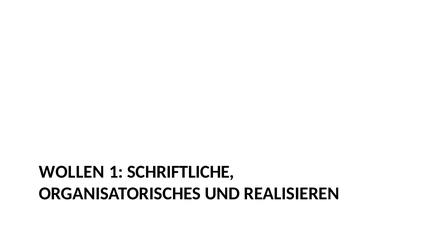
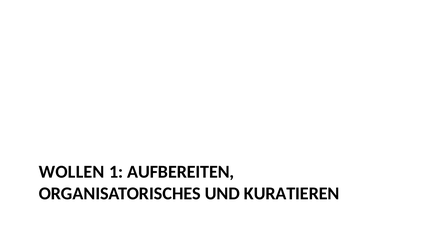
SCHRIFTLICHE: SCHRIFTLICHE -> AUFBEREITEN (181, 172)
REALISIEREN: REALISIEREN -> KURATIEREN (292, 193)
